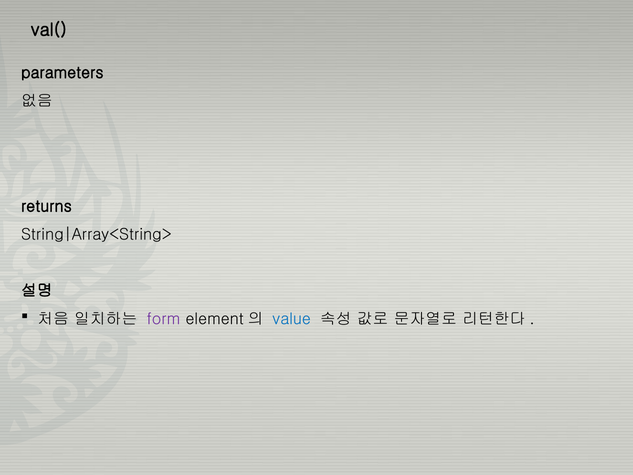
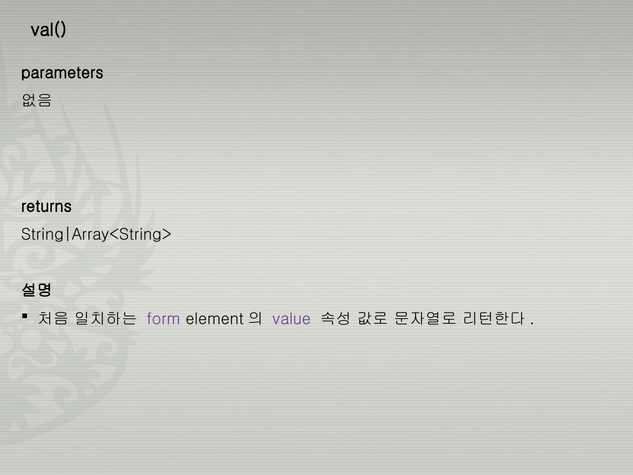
value colour: blue -> purple (292, 319)
